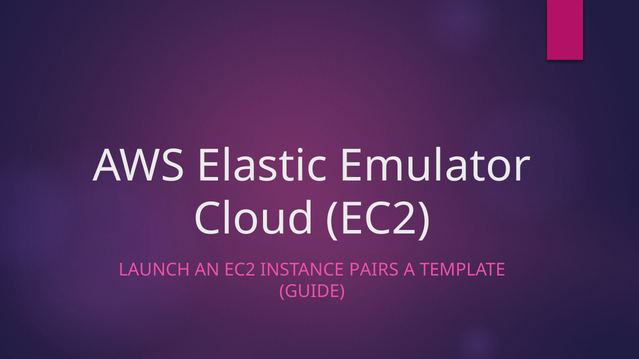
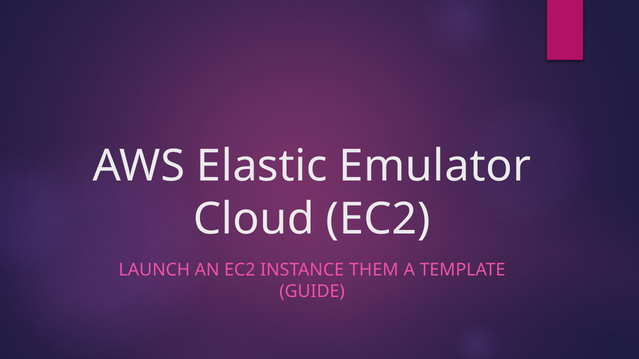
PAIRS: PAIRS -> THEM (374, 270)
